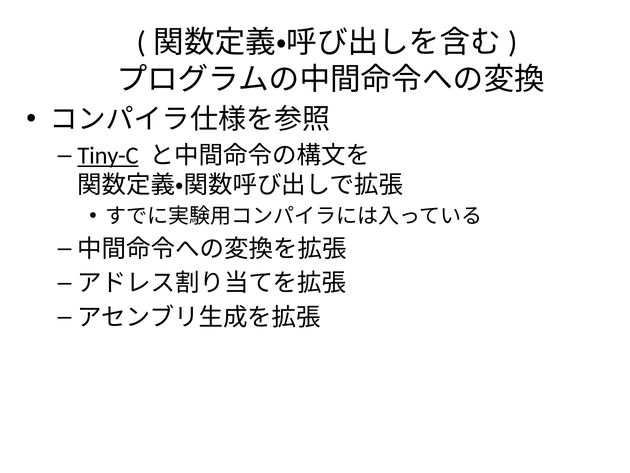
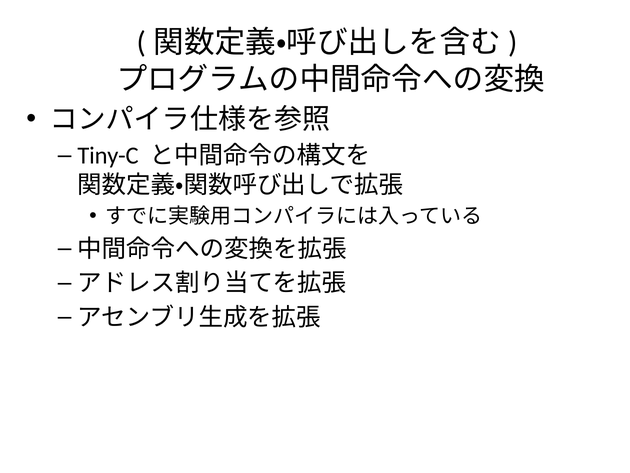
Tiny-C underline: present -> none (108, 156)
